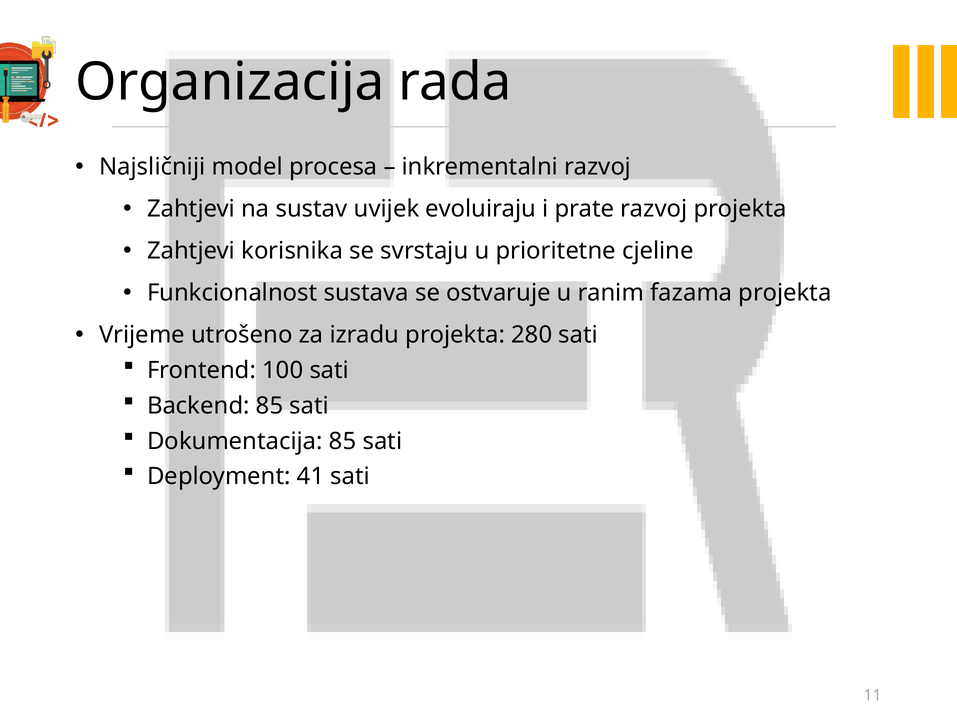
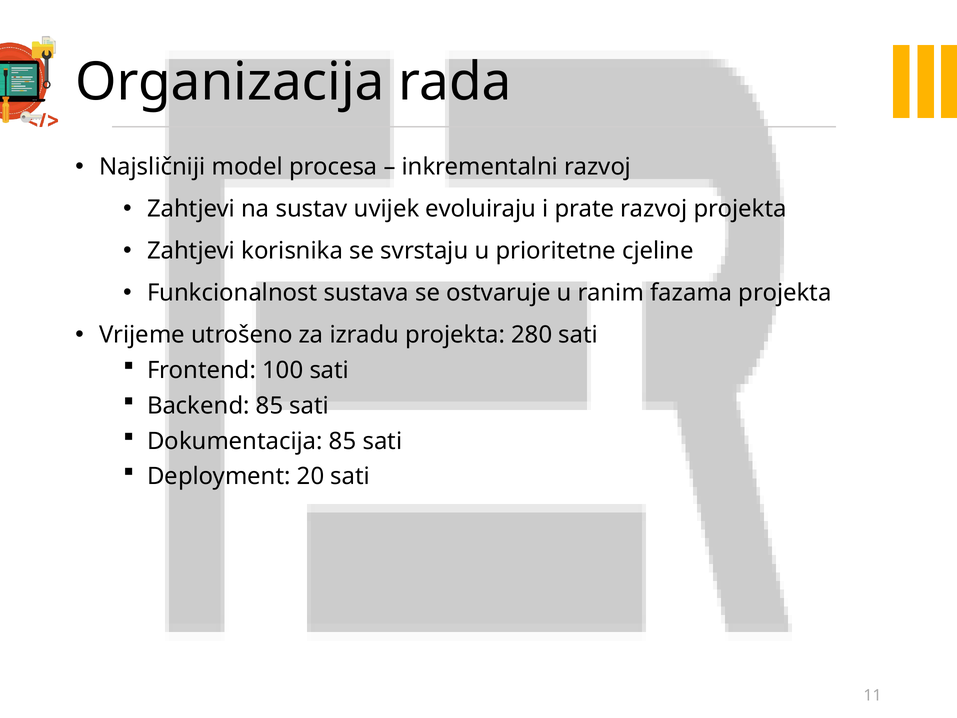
41: 41 -> 20 (311, 476)
